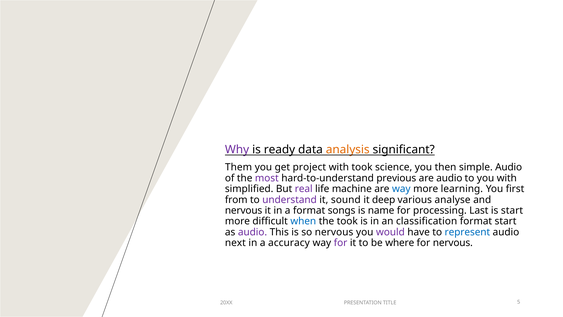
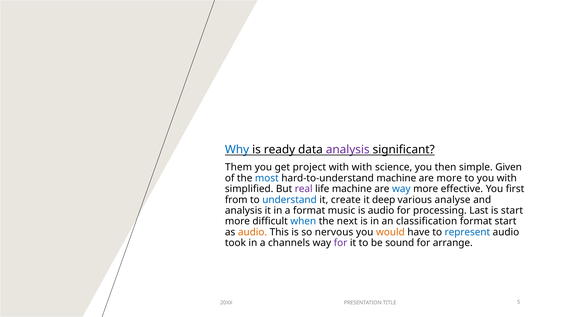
Why colour: purple -> blue (237, 150)
analysis colour: orange -> purple (348, 150)
with took: took -> with (362, 167)
simple Audio: Audio -> Given (509, 167)
most colour: purple -> blue (267, 178)
hard-to-understand previous: previous -> machine (396, 178)
are audio: audio -> more (449, 178)
learning: learning -> effective (462, 189)
understand colour: purple -> blue (290, 200)
sound: sound -> create (346, 200)
nervous: nervous -> analysis (244, 210)
songs: songs -> music (342, 210)
is name: name -> audio (381, 210)
the took: took -> next (347, 221)
audio colour: purple -> orange (253, 232)
would colour: purple -> orange (390, 232)
next: next -> took (235, 243)
accuracy: accuracy -> channels (289, 243)
where: where -> sound (400, 243)
for nervous: nervous -> arrange (453, 243)
